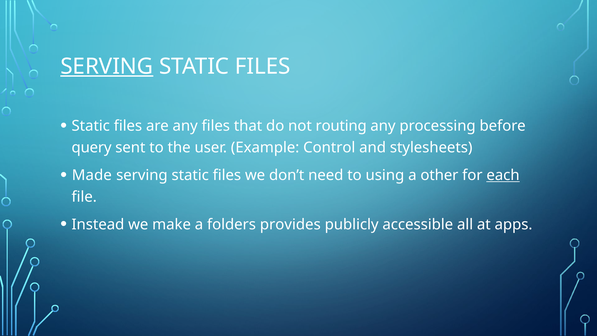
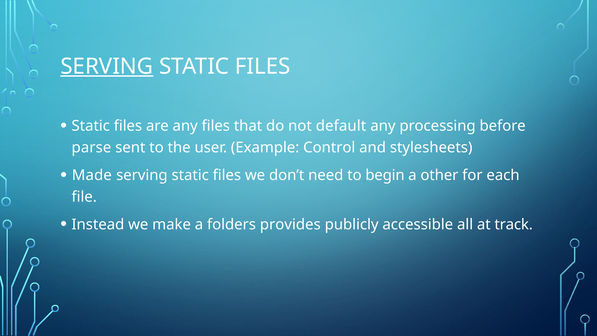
routing: routing -> default (341, 126)
query: query -> parse (91, 147)
using: using -> begin (385, 175)
each underline: present -> none (503, 175)
apps: apps -> track (514, 224)
